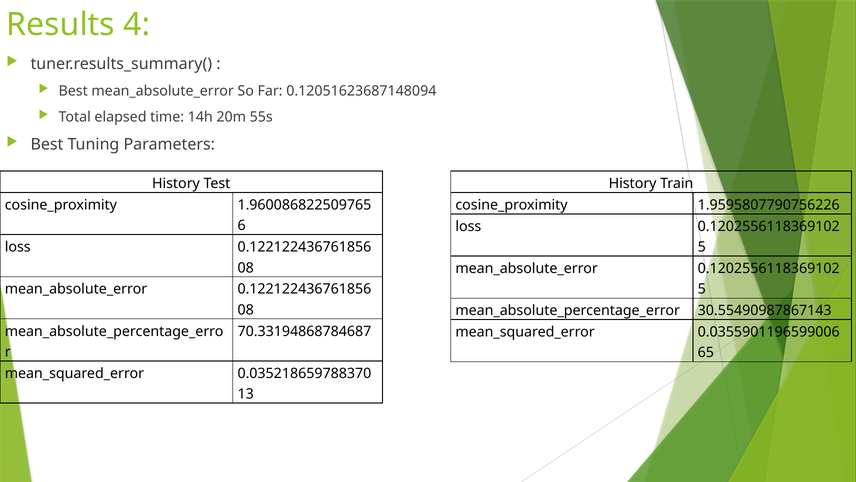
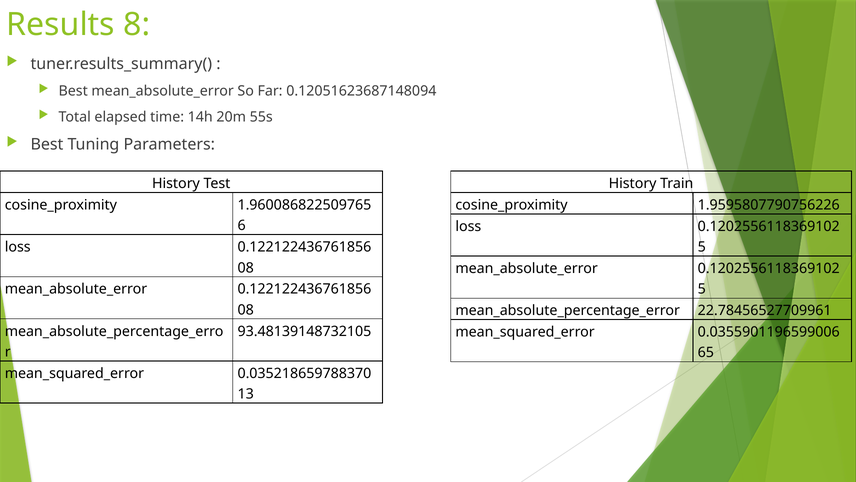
4: 4 -> 8 (137, 25)
30.55490987867143: 30.55490987867143 -> 22.78456527709961 (765, 310)
70.33194868784687: 70.33194868784687 -> 93.48139148732105 (304, 331)
